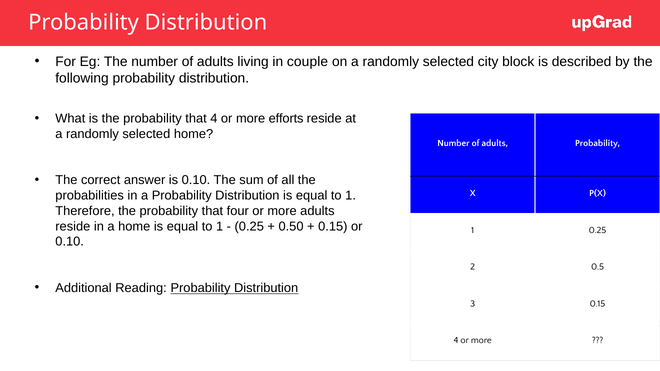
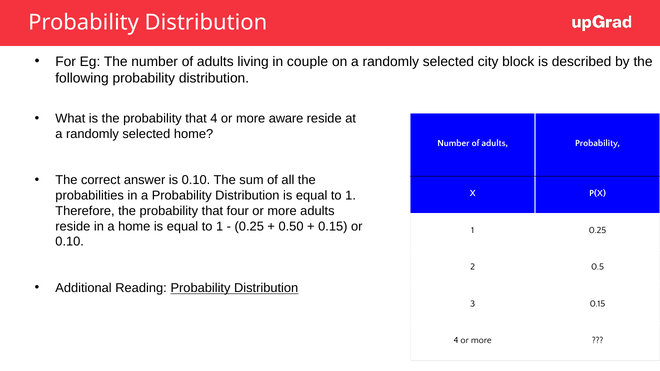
efforts: efforts -> aware (286, 119)
